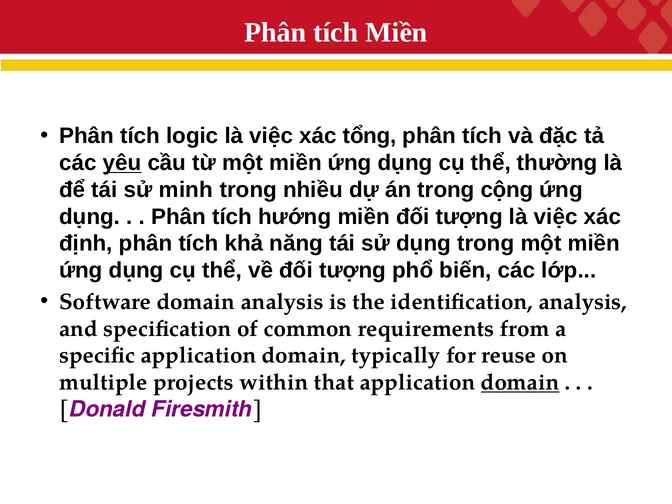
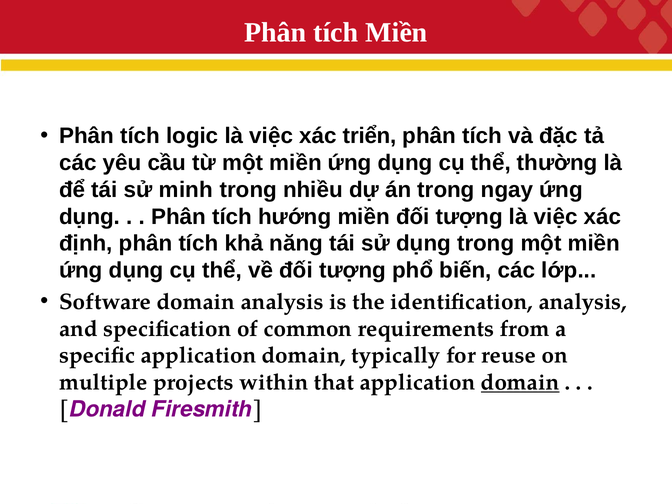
tổng: tổng -> triển (370, 136)
yêu underline: present -> none (122, 163)
cộng: cộng -> ngay (507, 190)
